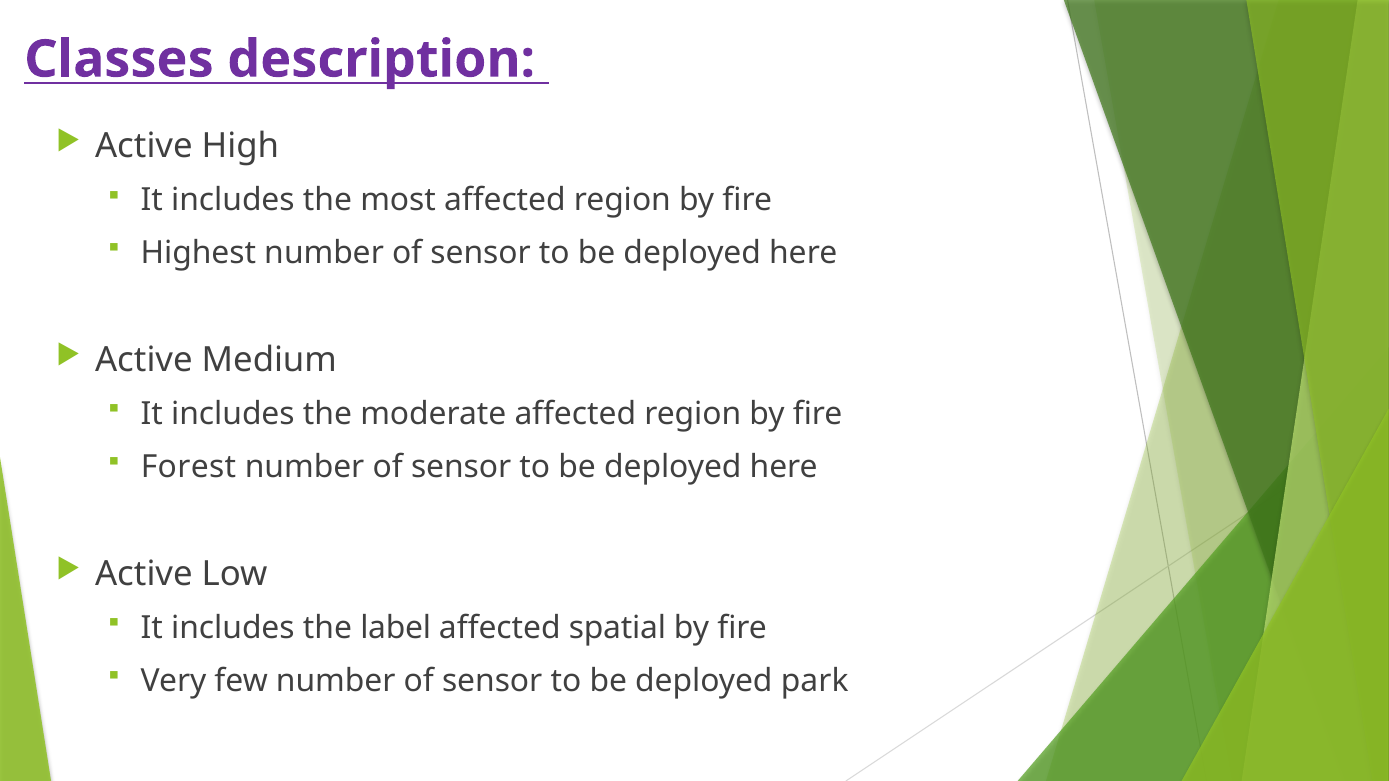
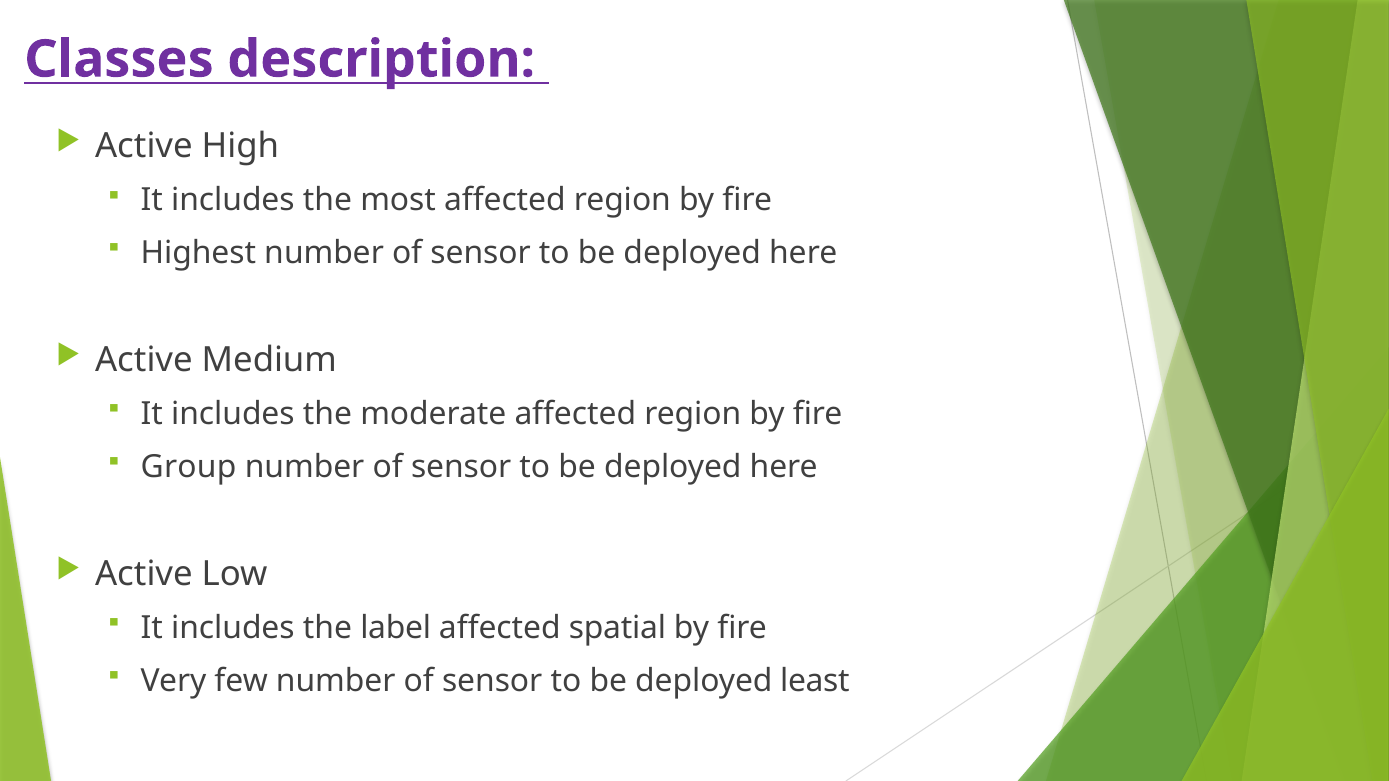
Forest: Forest -> Group (189, 467)
park: park -> least (815, 681)
